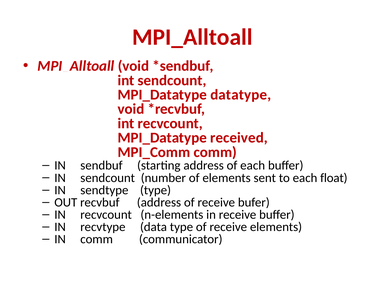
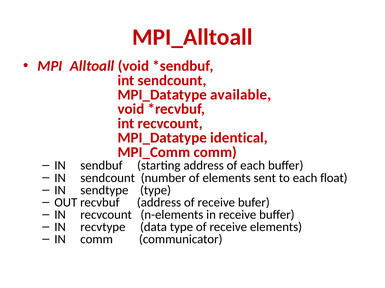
datatype: datatype -> available (241, 95)
received: received -> identical (239, 138)
